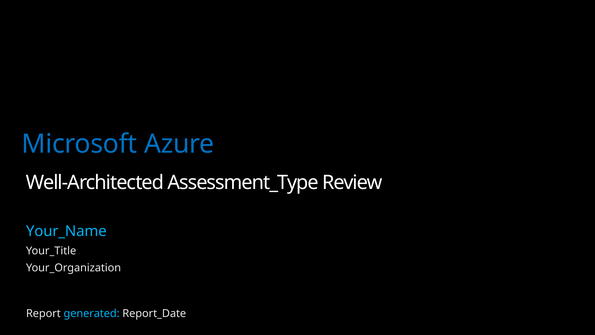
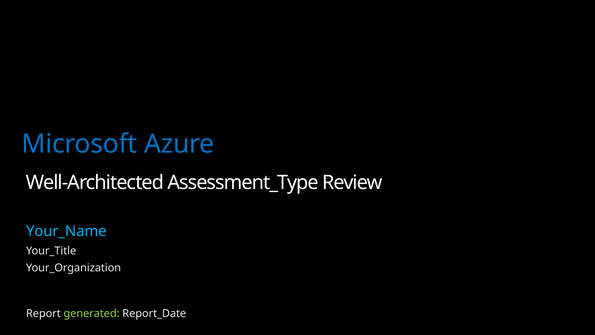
generated colour: light blue -> light green (92, 313)
